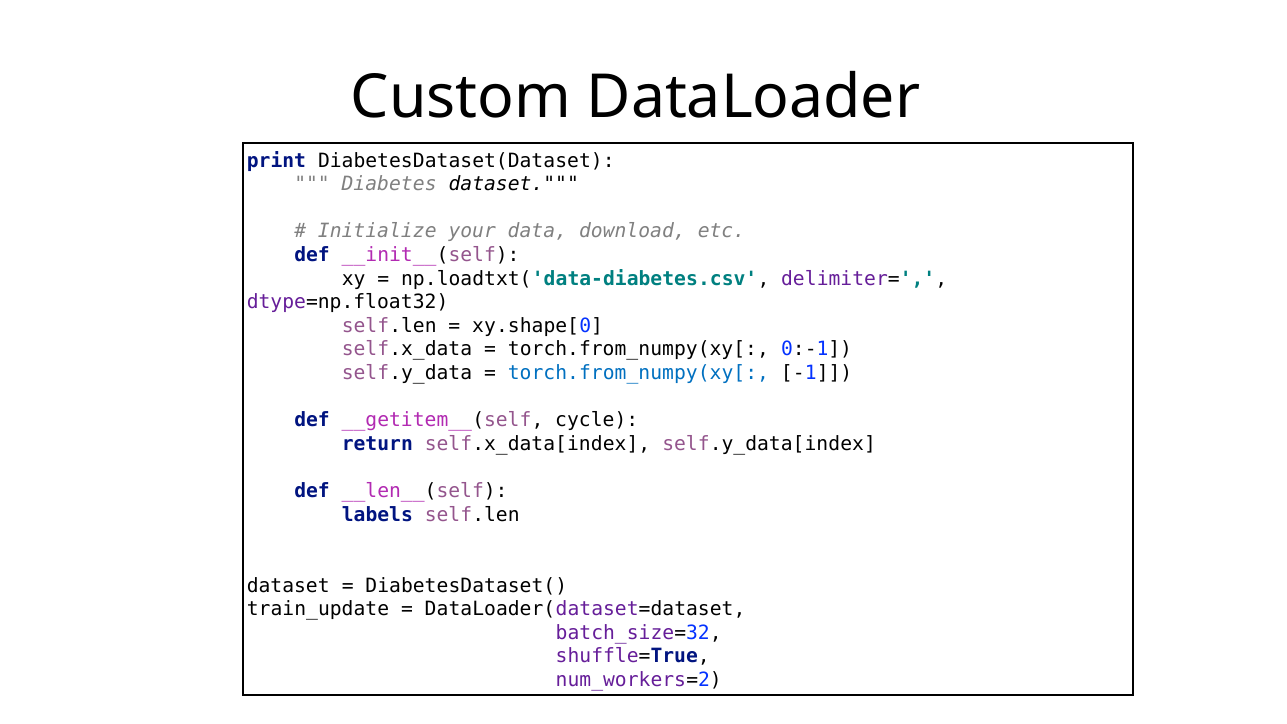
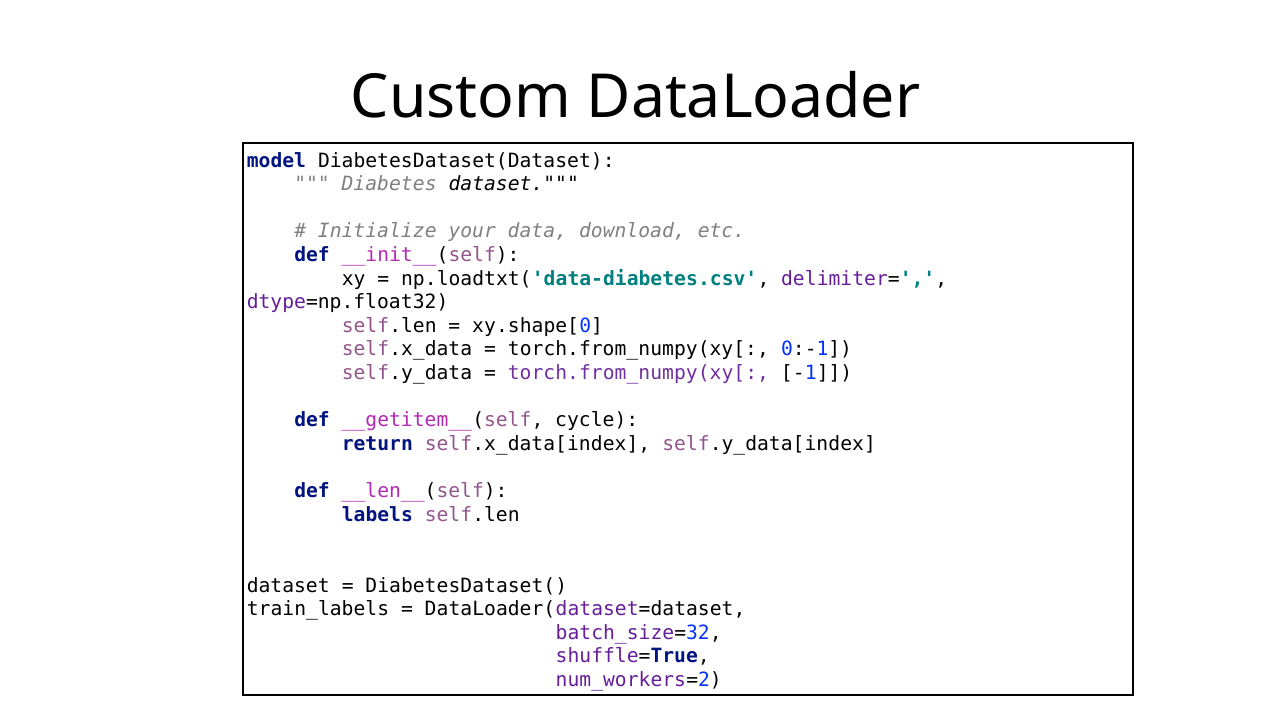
print: print -> model (276, 161)
torch.from_numpy(xy[ colour: blue -> purple (638, 373)
train_update: train_update -> train_labels (318, 609)
